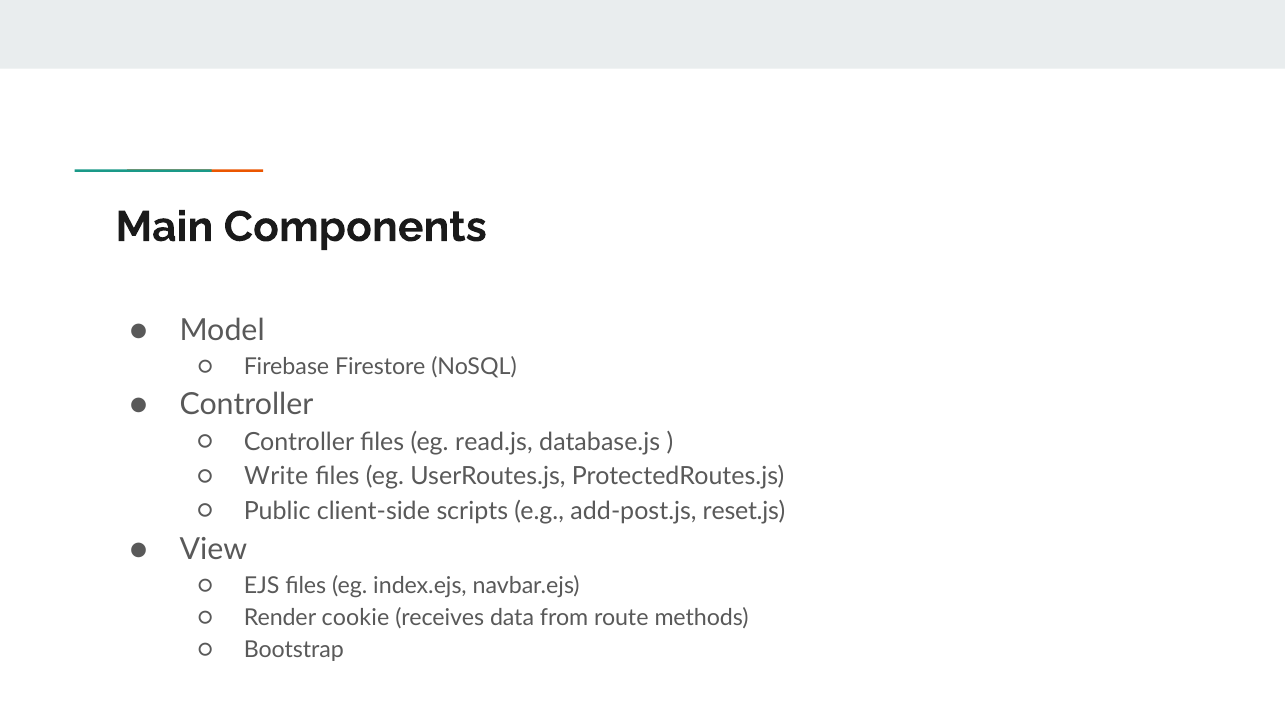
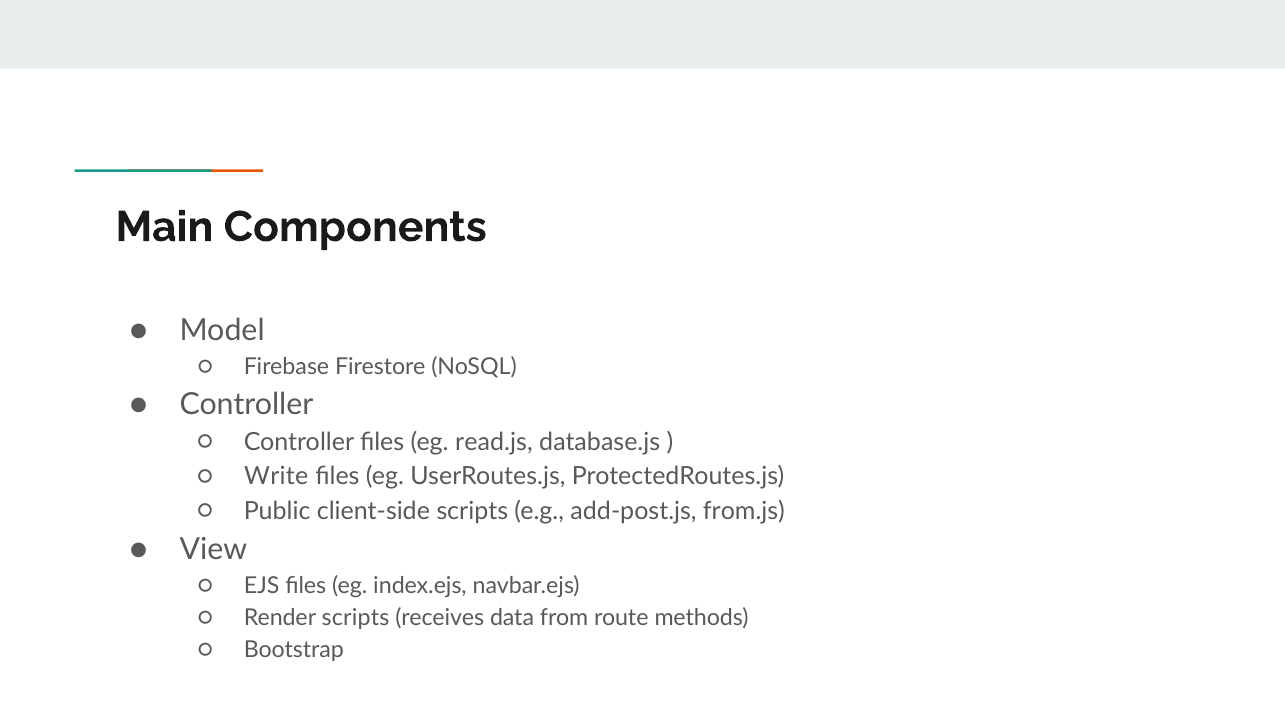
reset.js: reset.js -> from.js (744, 511)
Render cookie: cookie -> scripts (355, 618)
